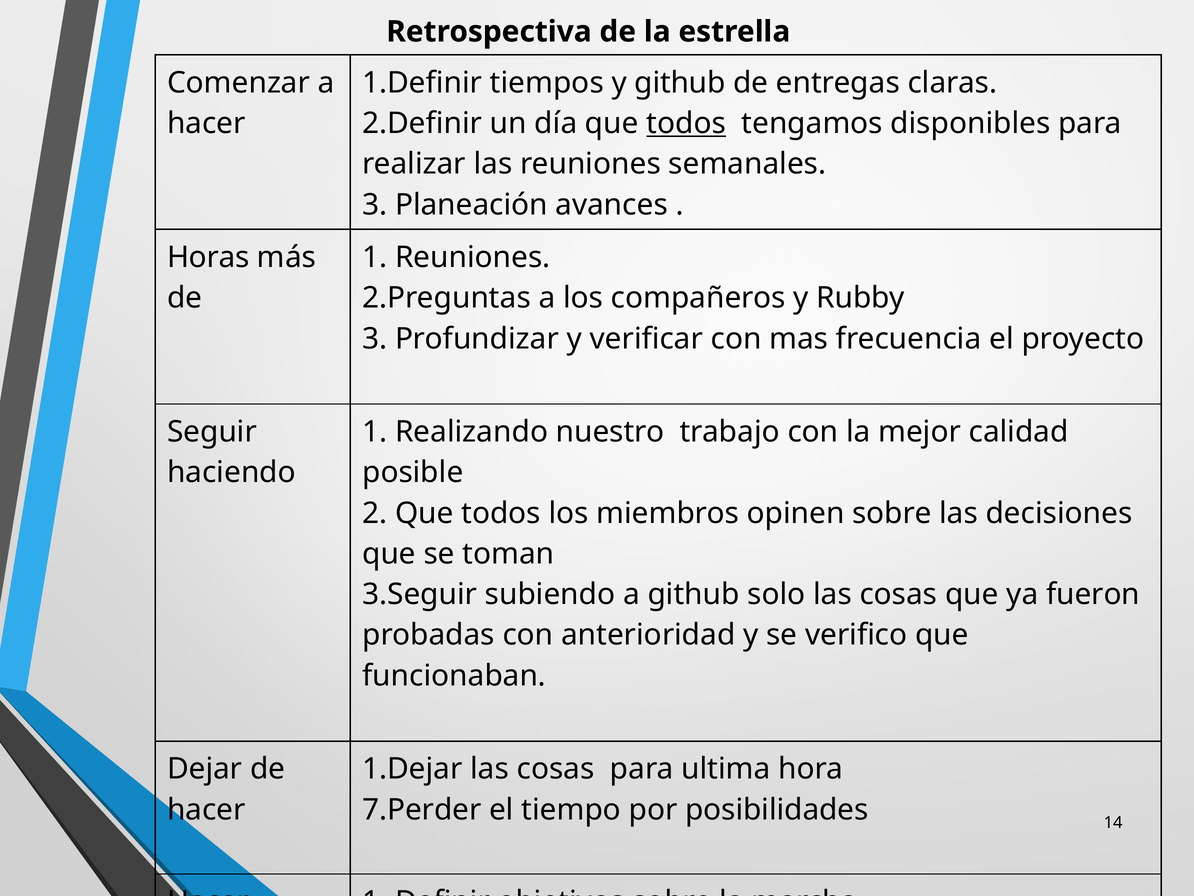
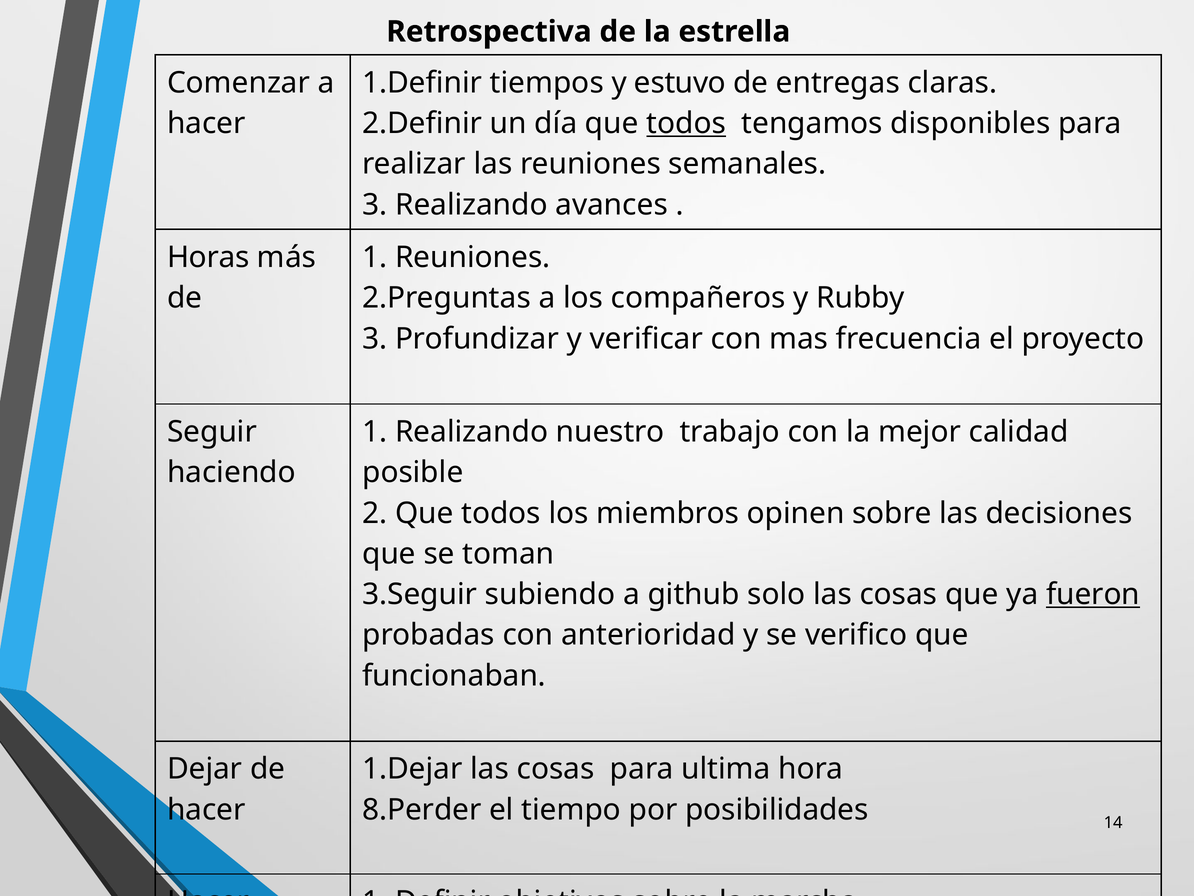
y github: github -> estuvo (680, 83)
3 Planeación: Planeación -> Realizando (471, 205)
fueron underline: none -> present (1093, 594)
7.Perder: 7.Perder -> 8.Perder (422, 809)
